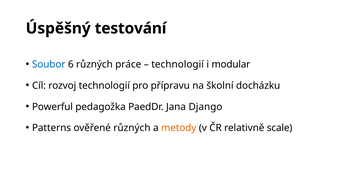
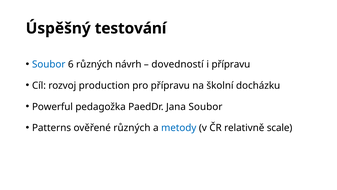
práce: práce -> návrh (128, 64)
technologií: technologií -> dovedností (178, 64)
i modular: modular -> přípravu (231, 64)
rozvoj technologií: technologií -> production (104, 85)
Jana Django: Django -> Soubor (205, 107)
metody colour: orange -> blue (179, 128)
